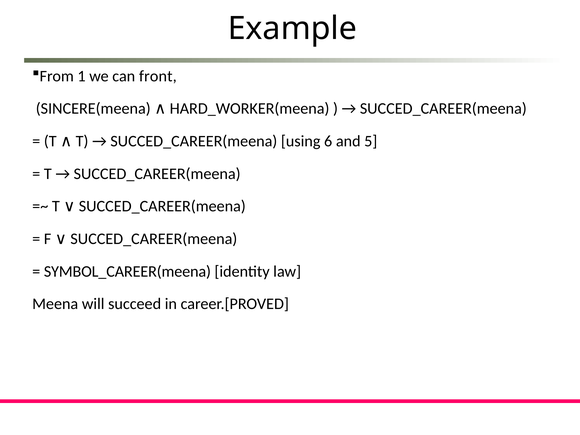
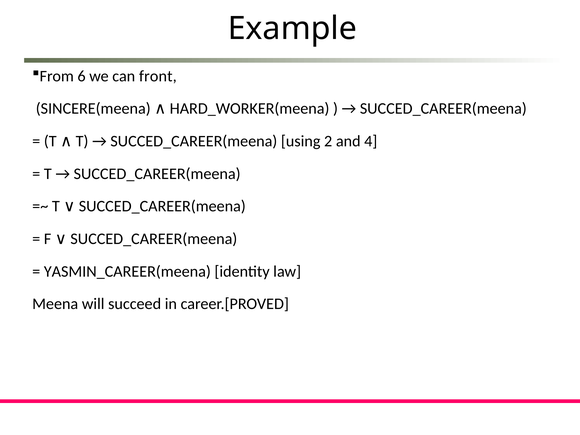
1: 1 -> 6 (82, 76)
6: 6 -> 2 (328, 141)
5: 5 -> 4 (371, 141)
SYMBOL_CAREER(meena: SYMBOL_CAREER(meena -> YASMIN_CAREER(meena (127, 271)
